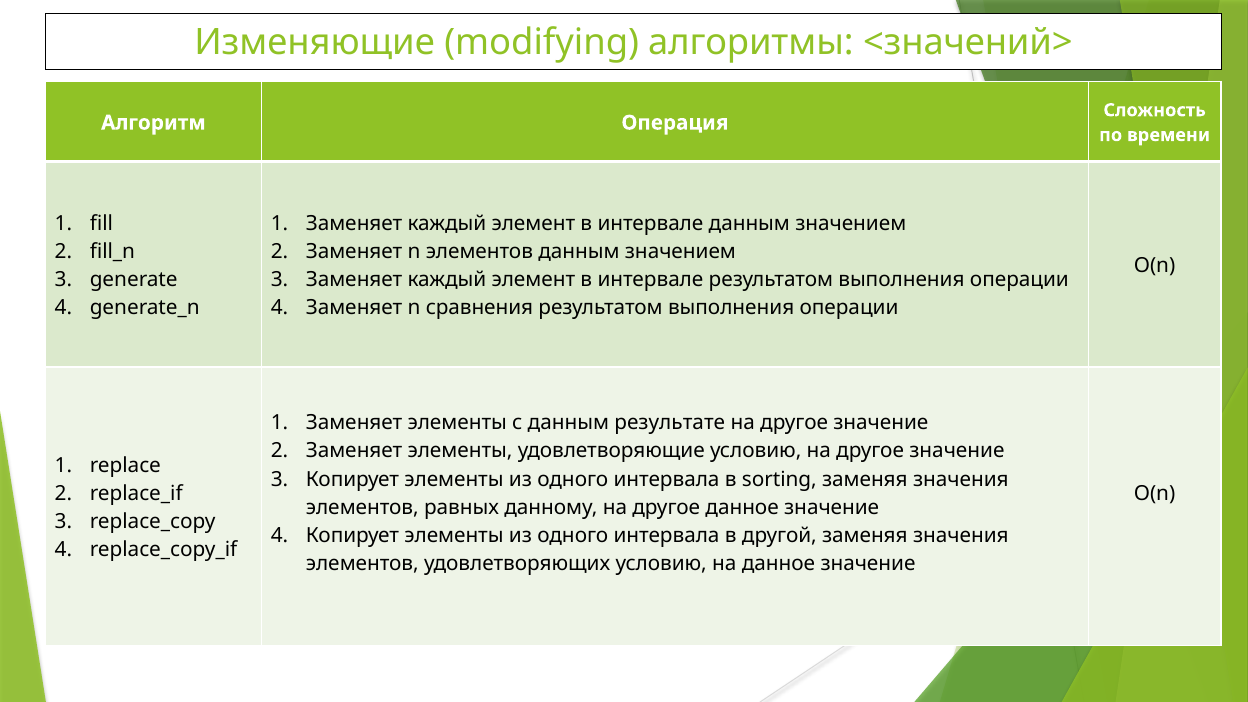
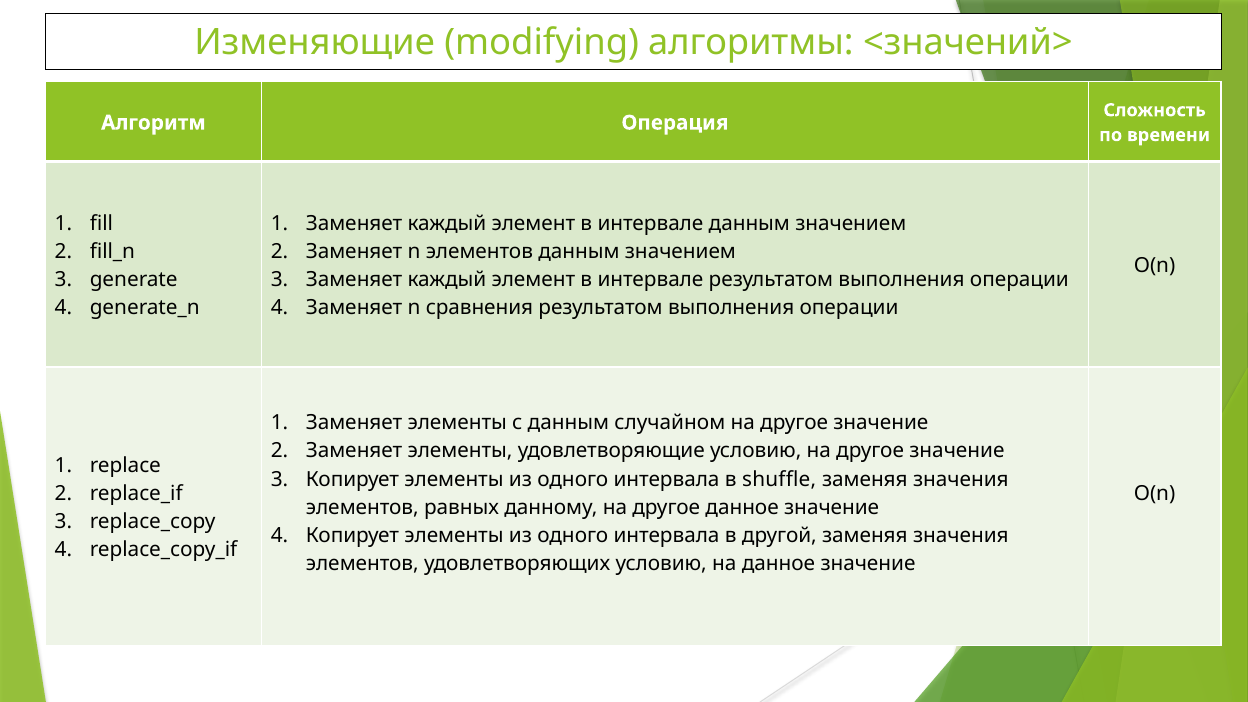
результате: результате -> случайном (670, 423)
sorting: sorting -> shuffle (779, 479)
